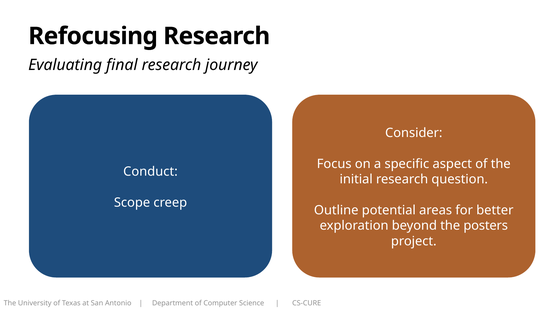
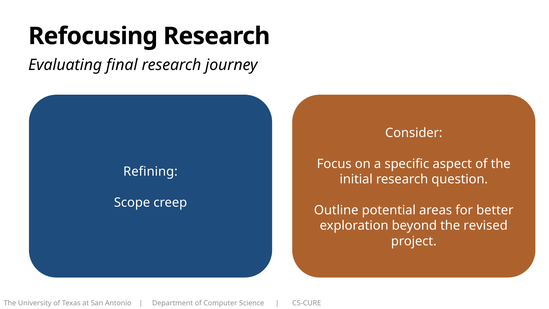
Conduct: Conduct -> Refining (150, 171)
posters: posters -> revised (486, 226)
